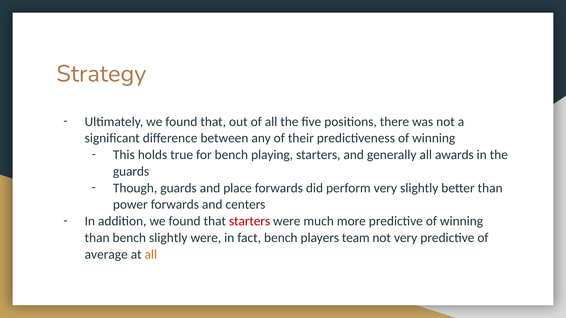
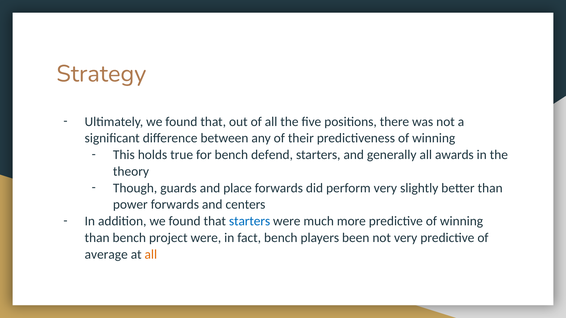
playing: playing -> defend (272, 155)
guards: guards -> theory (131, 172)
starters colour: red -> blue (250, 221)
bench slightly: slightly -> project (168, 238)
team: team -> been (356, 238)
